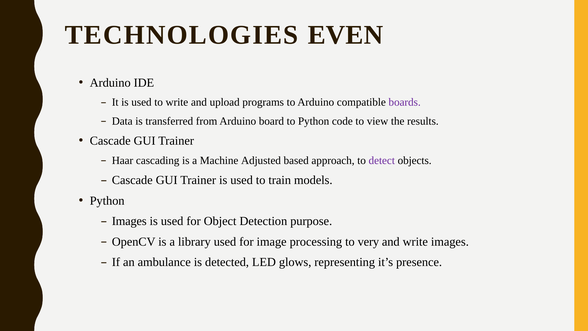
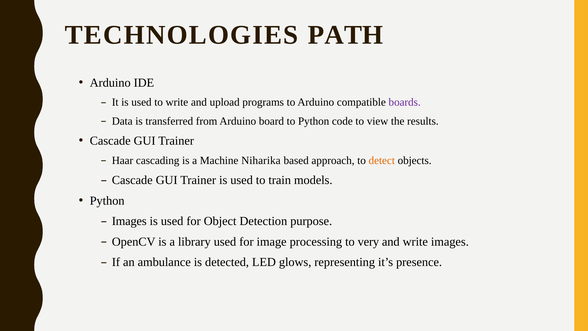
EVEN: EVEN -> PATH (345, 35)
Adjusted: Adjusted -> Niharika (261, 160)
detect colour: purple -> orange (382, 160)
